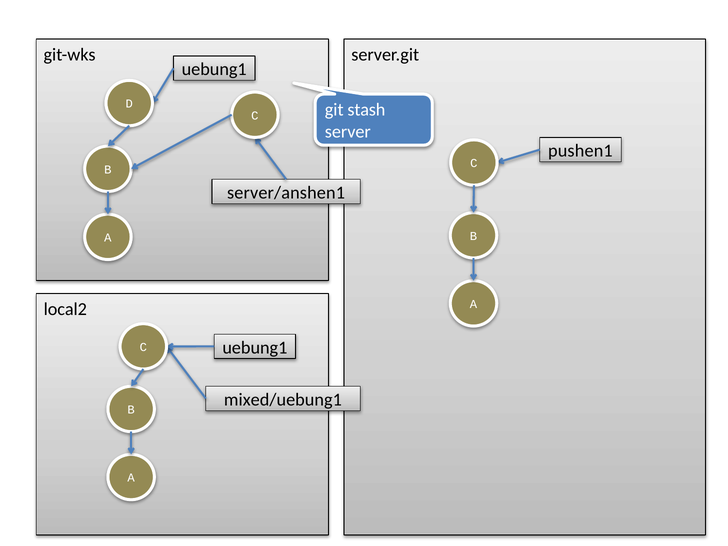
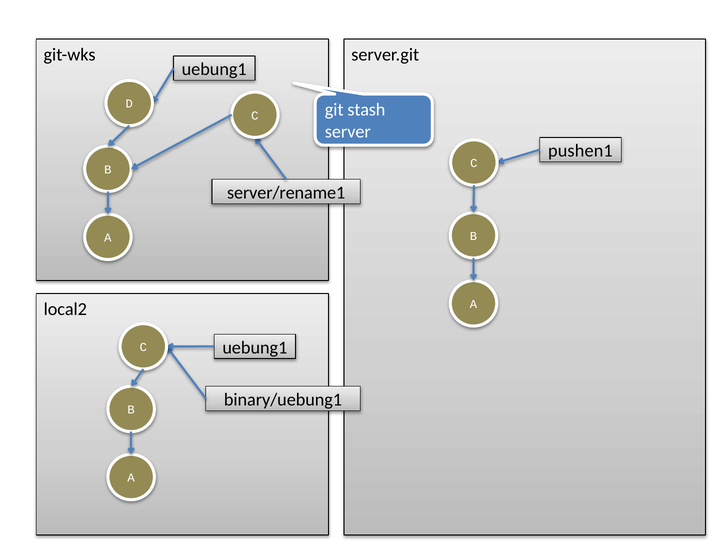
server/anshen1: server/anshen1 -> server/rename1 (286, 193)
mixed/uebung1: mixed/uebung1 -> binary/uebung1 (283, 400)
